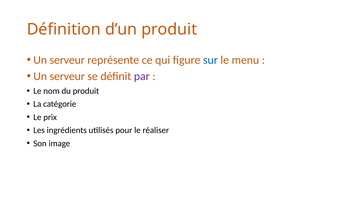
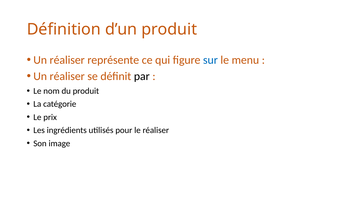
serveur: serveur -> réaliser (67, 60)
serveur: serveur -> réaliser (67, 76)
par colour: purple -> black (142, 76)
